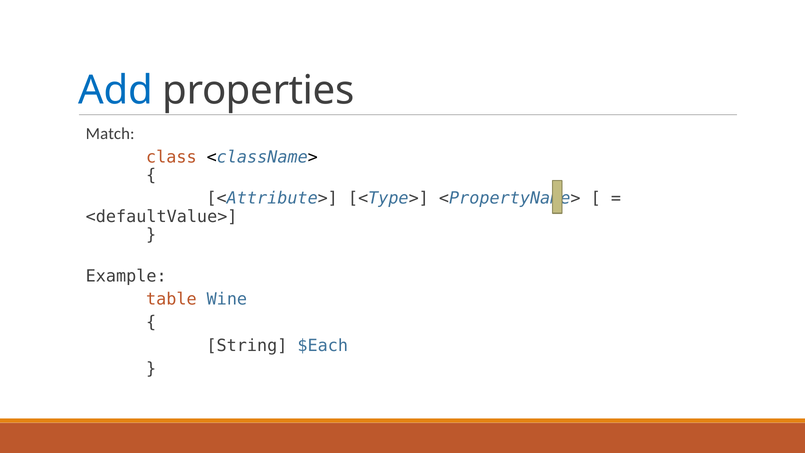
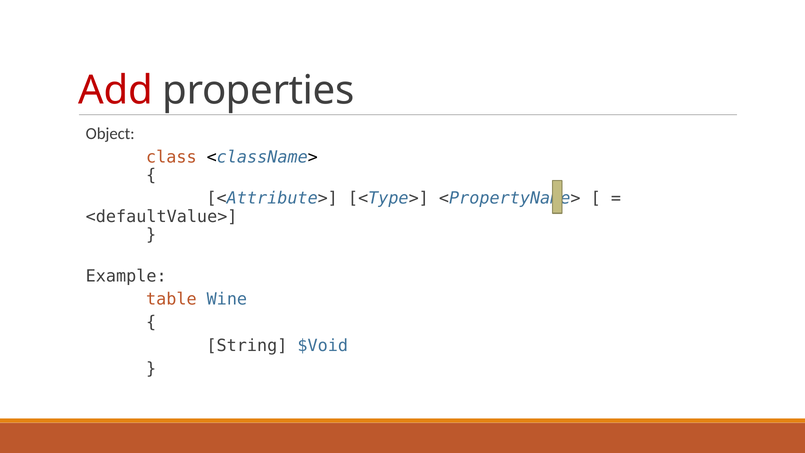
Add colour: blue -> red (116, 90)
Match: Match -> Object (110, 134)
$Each: $Each -> $Void (323, 345)
